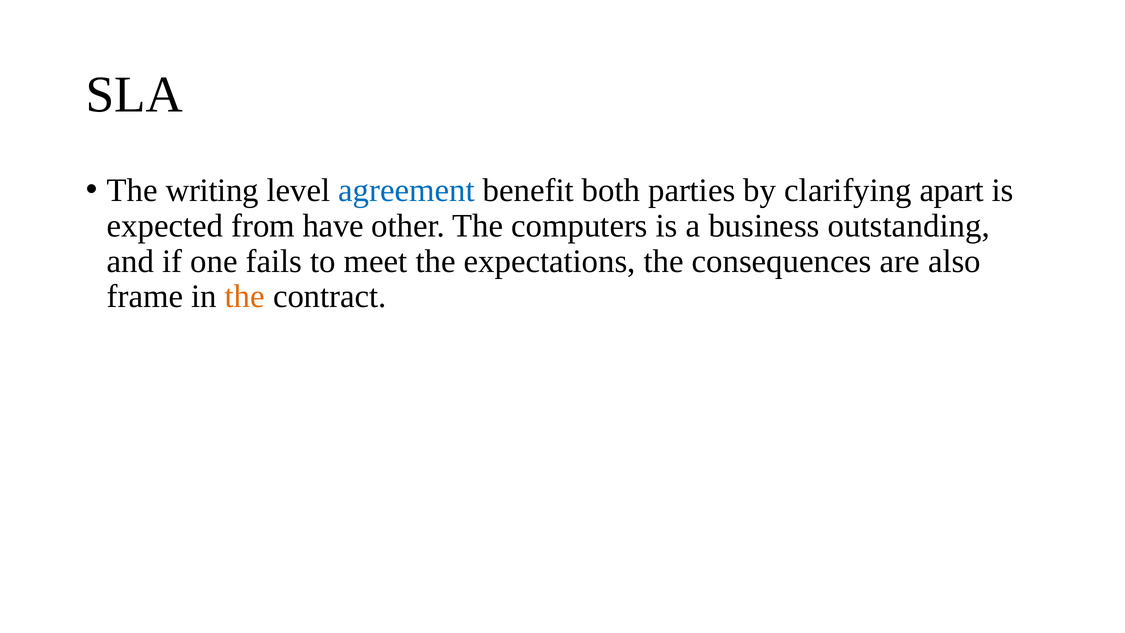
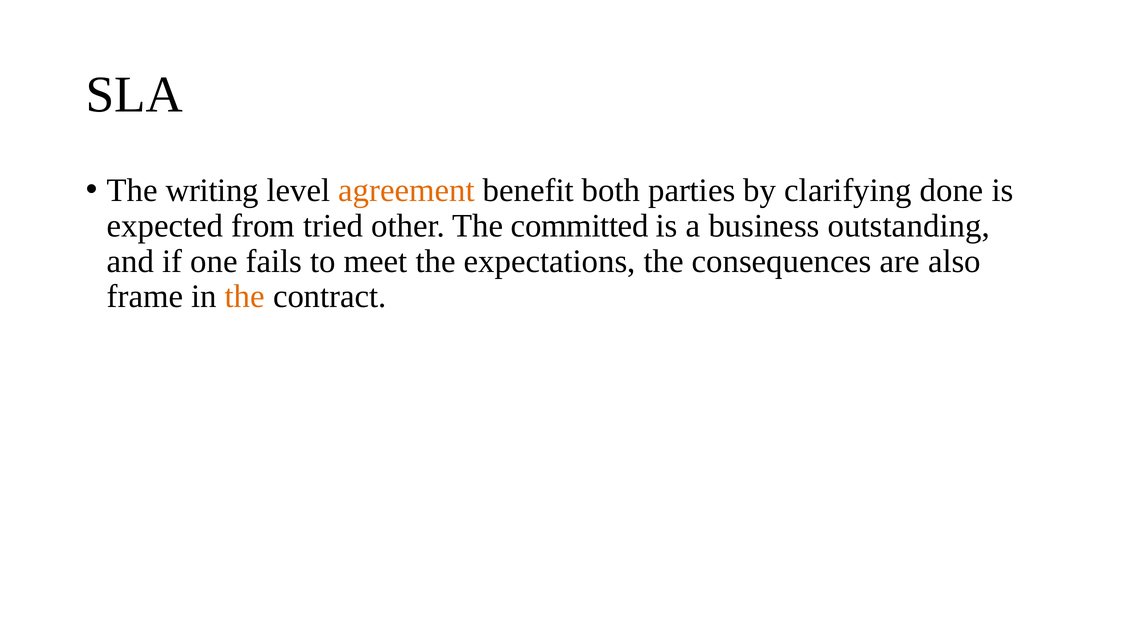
agreement colour: blue -> orange (407, 190)
apart: apart -> done (952, 190)
have: have -> tried (333, 226)
computers: computers -> committed (580, 226)
